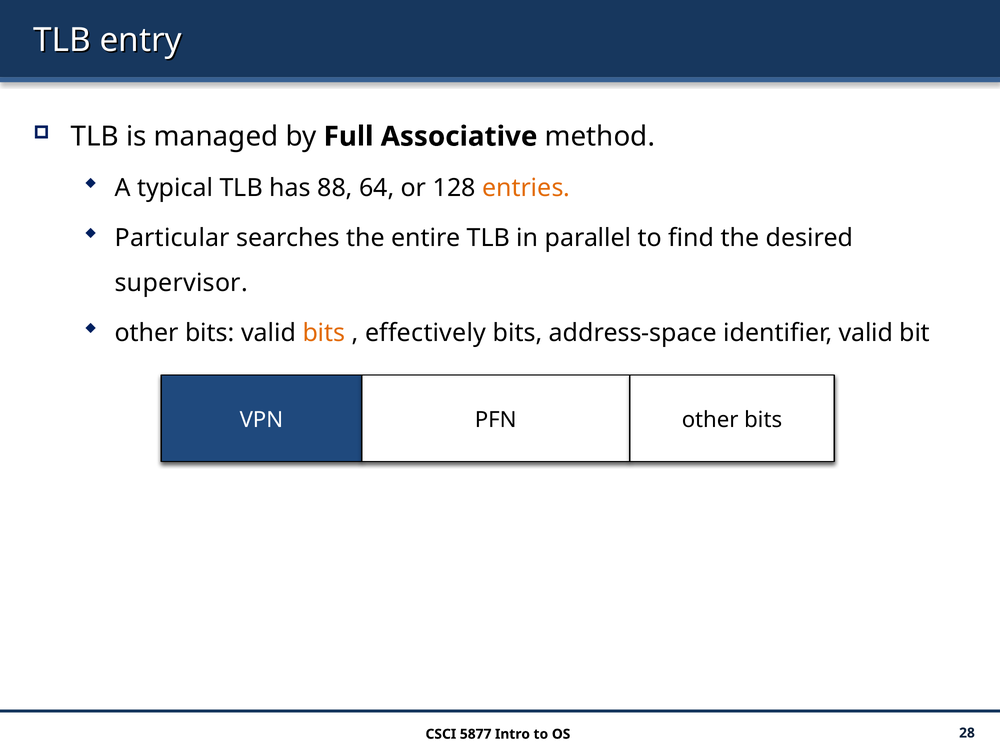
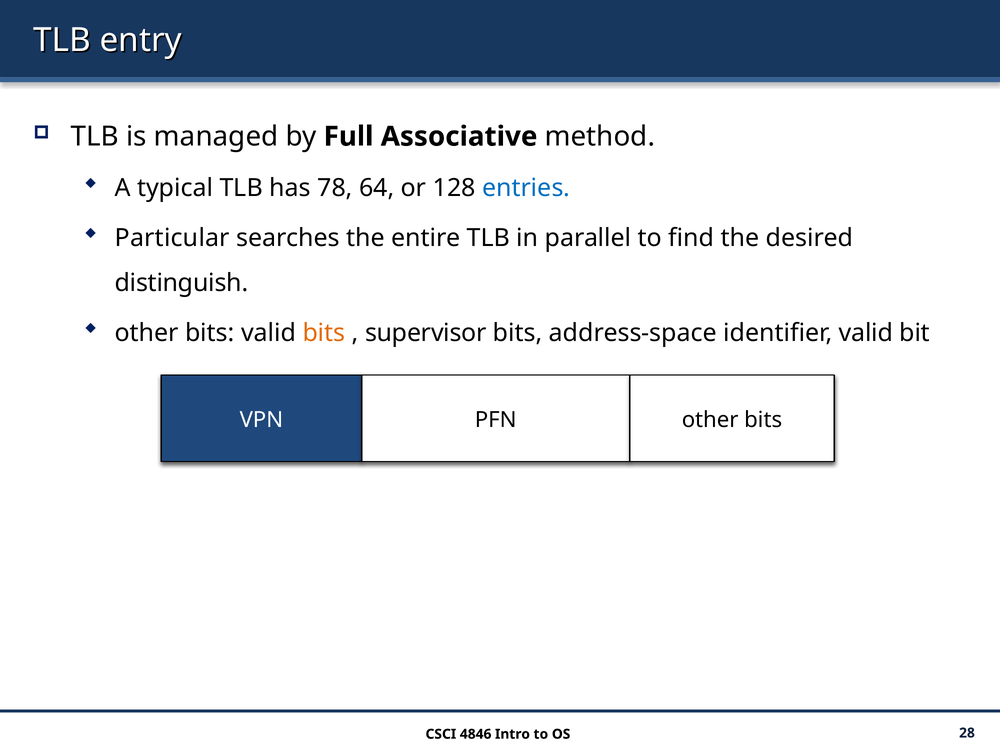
88: 88 -> 78 (335, 188)
entries colour: orange -> blue (526, 188)
supervisor: supervisor -> distinguish (181, 283)
effectively: effectively -> supervisor (426, 333)
5877: 5877 -> 4846 (476, 734)
